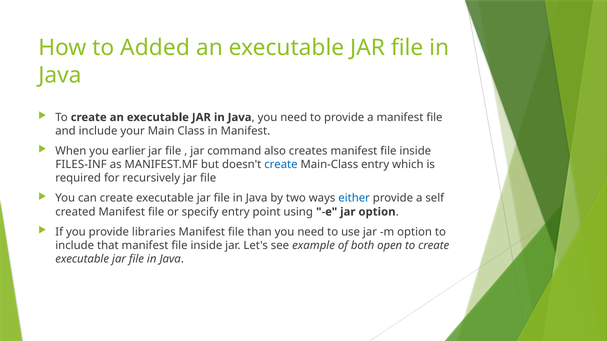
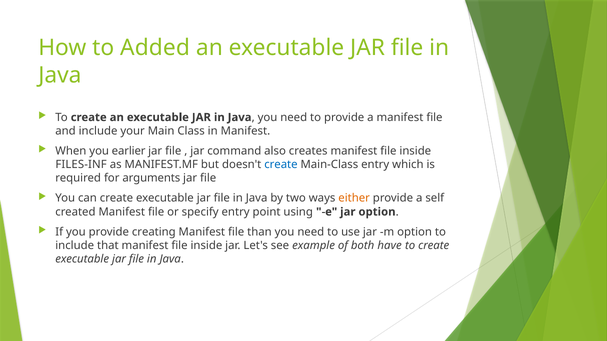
recursively: recursively -> arguments (151, 178)
either colour: blue -> orange (354, 198)
libraries: libraries -> creating (154, 232)
open: open -> have (390, 246)
